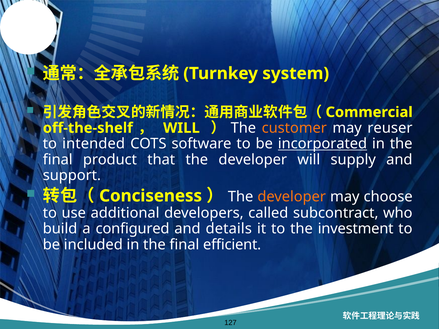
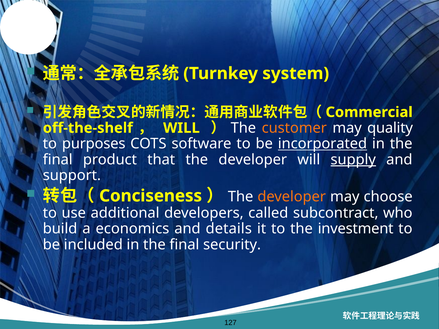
reuser: reuser -> quality (390, 128)
intended: intended -> purposes (94, 144)
supply underline: none -> present (353, 160)
configured: configured -> economics (132, 229)
efficient: efficient -> security (232, 245)
